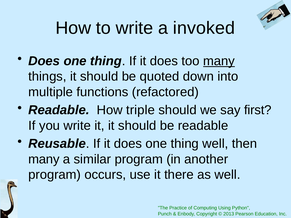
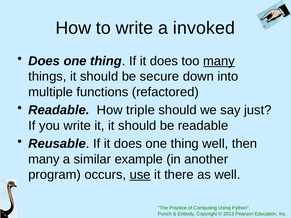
quoted: quoted -> secure (159, 77)
first: first -> just (258, 110)
similar program: program -> example (139, 159)
use underline: none -> present (140, 175)
